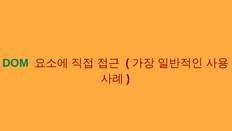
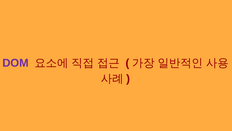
DOM colour: green -> purple (15, 63)
